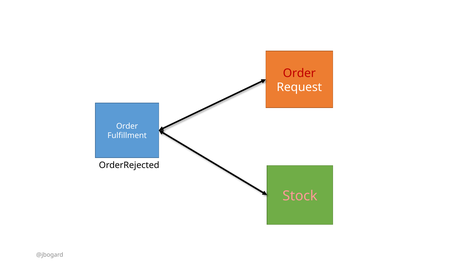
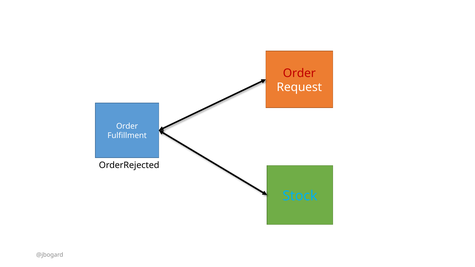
Stock colour: pink -> light blue (300, 196)
